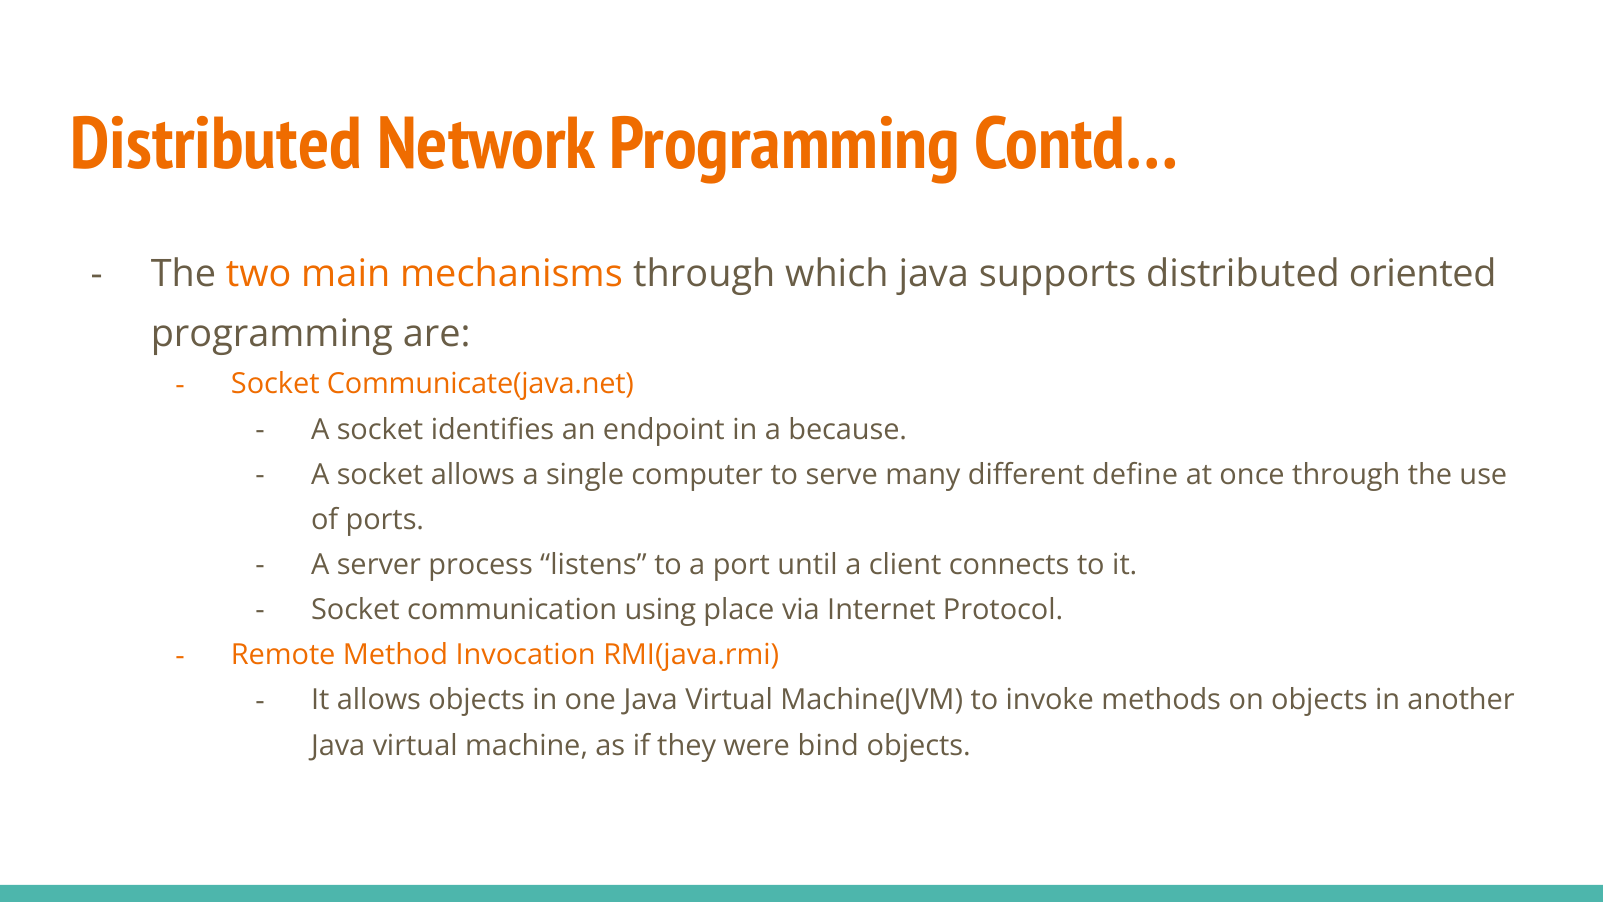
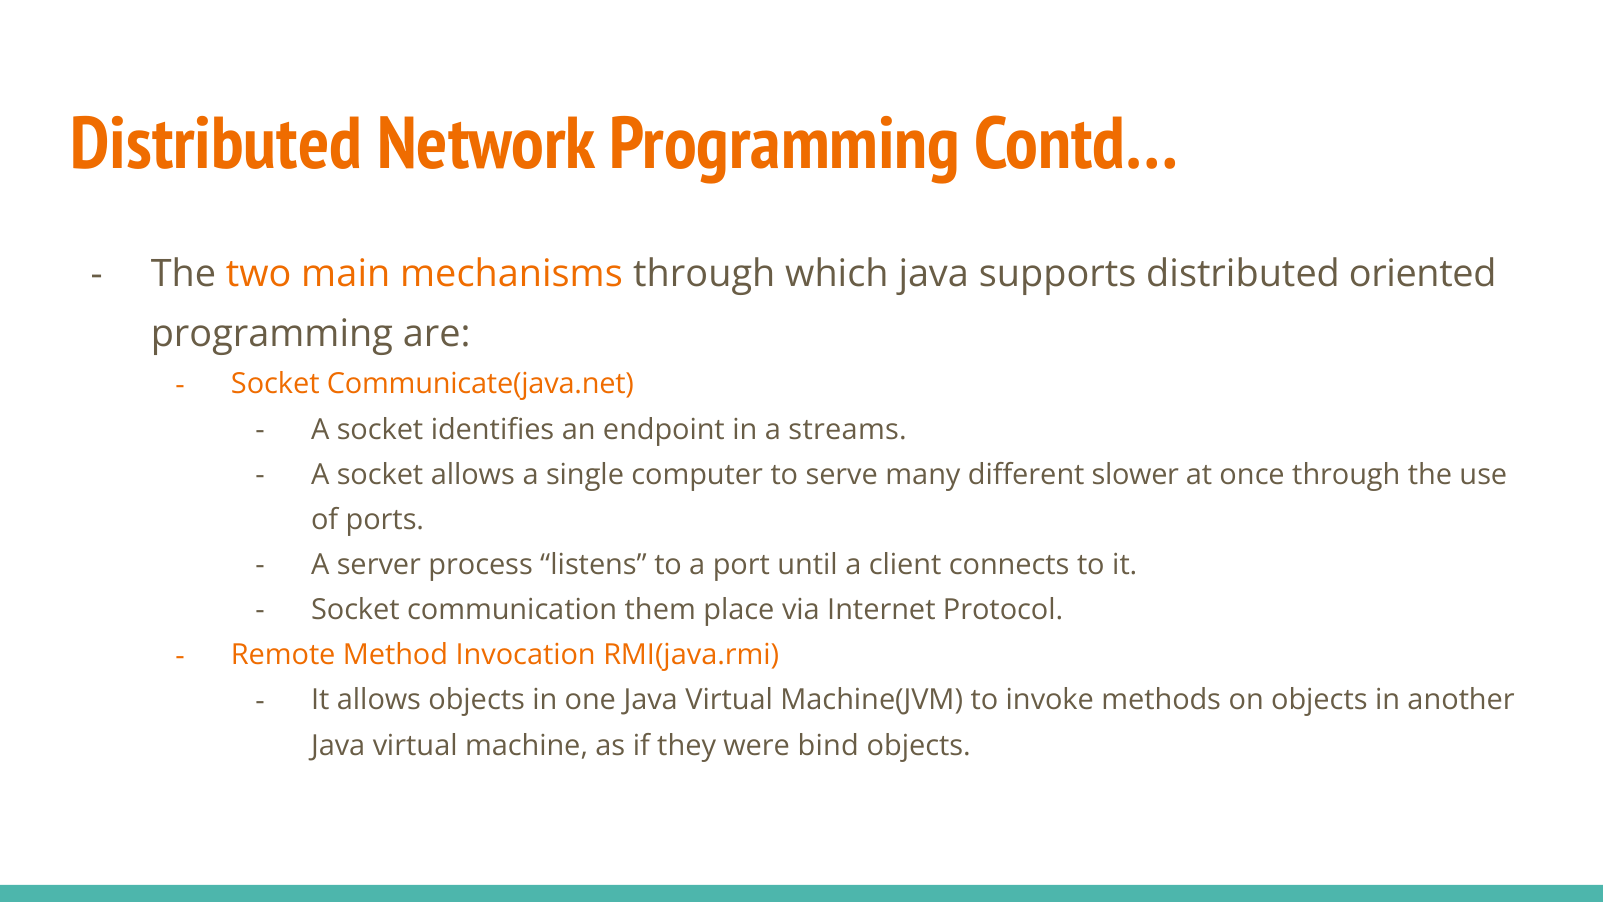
because: because -> streams (848, 429)
define: define -> slower (1135, 474)
using: using -> them (660, 610)
